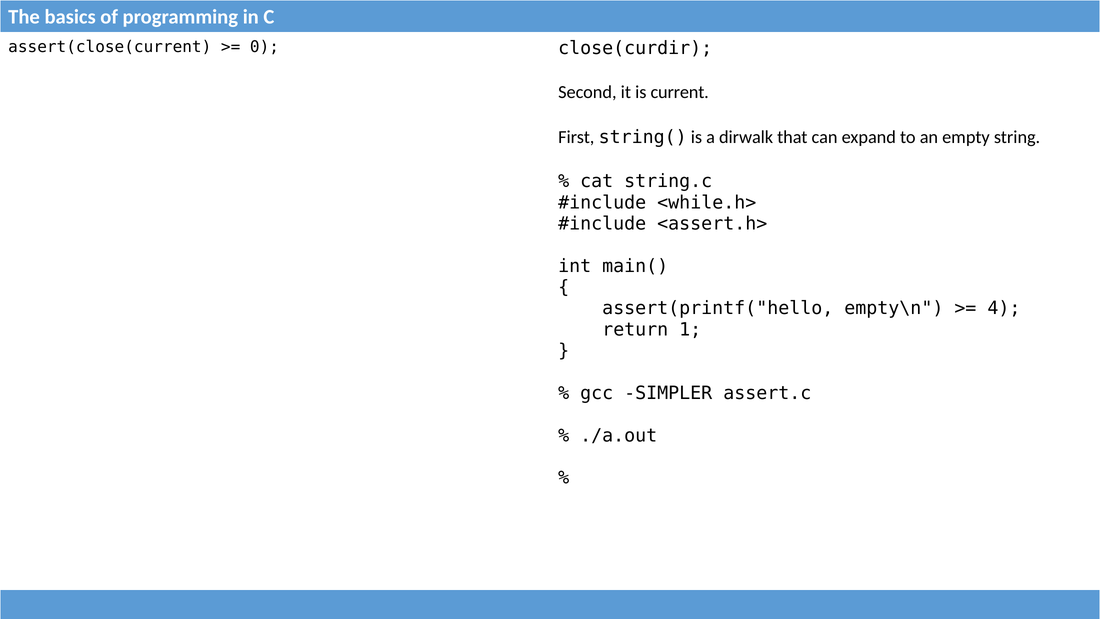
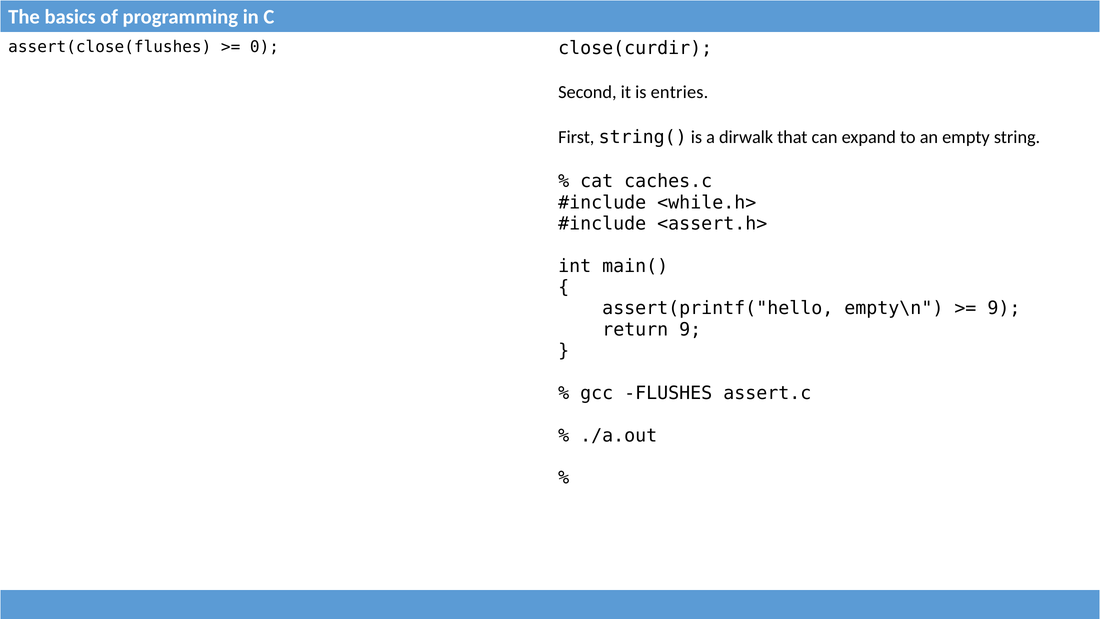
assert(close(current: assert(close(current -> assert(close(flushes (110, 47)
current: current -> entries (679, 92)
string.c: string.c -> caches.c (668, 181)
4: 4 -> 9 (1004, 308)
return 1: 1 -> 9 (690, 329)
SIMPLER: SIMPLER -> FLUSHES (668, 393)
